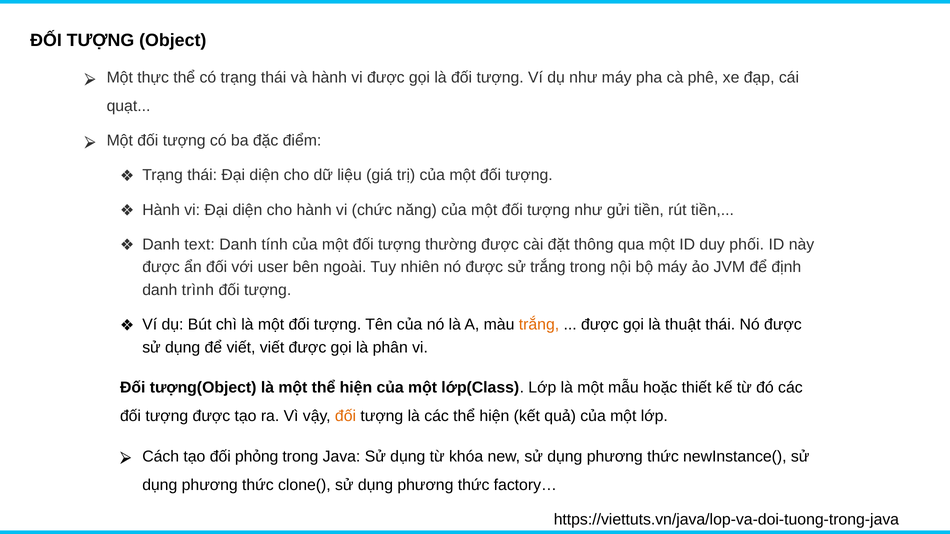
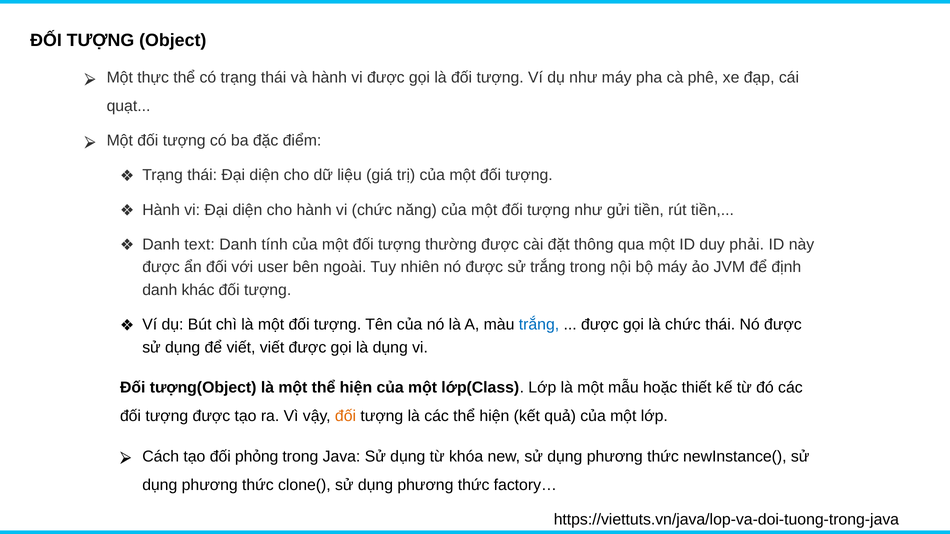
phối: phối -> phải (747, 245)
trình: trình -> khác (198, 290)
trắng colour: orange -> blue (539, 325)
là thuật: thuật -> chức (683, 325)
là phân: phân -> dụng (390, 348)
